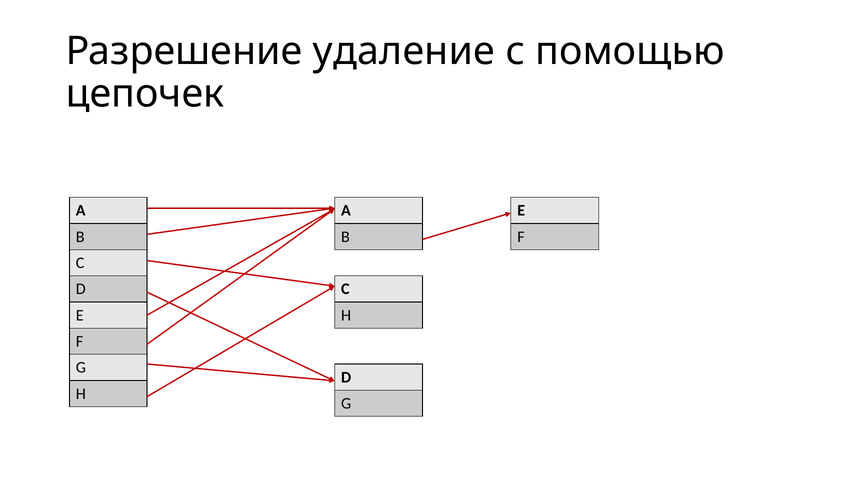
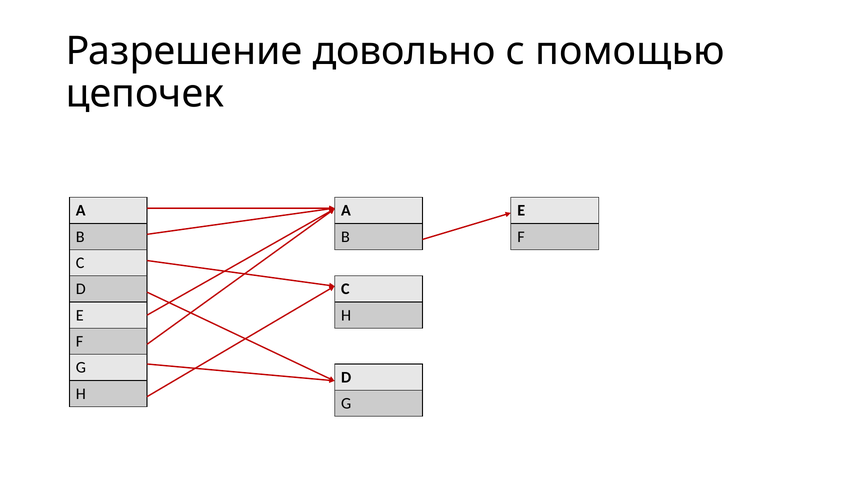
удаление: удаление -> довольно (404, 51)
